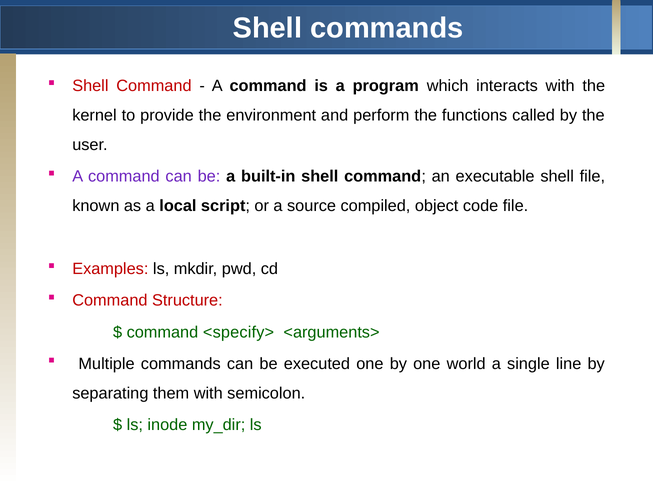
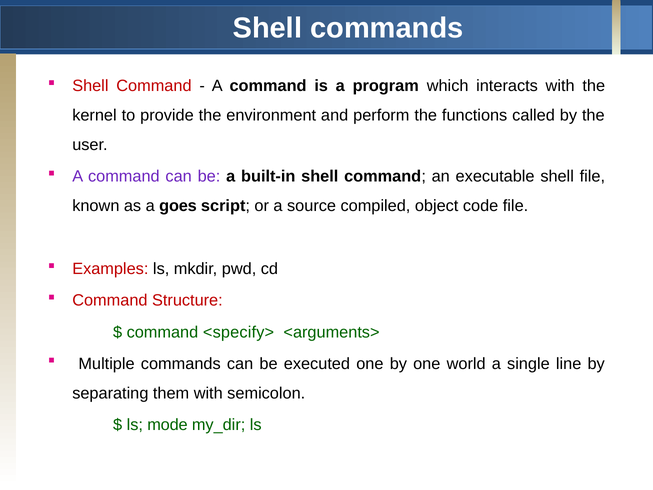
local: local -> goes (178, 206)
inode: inode -> mode (167, 425)
